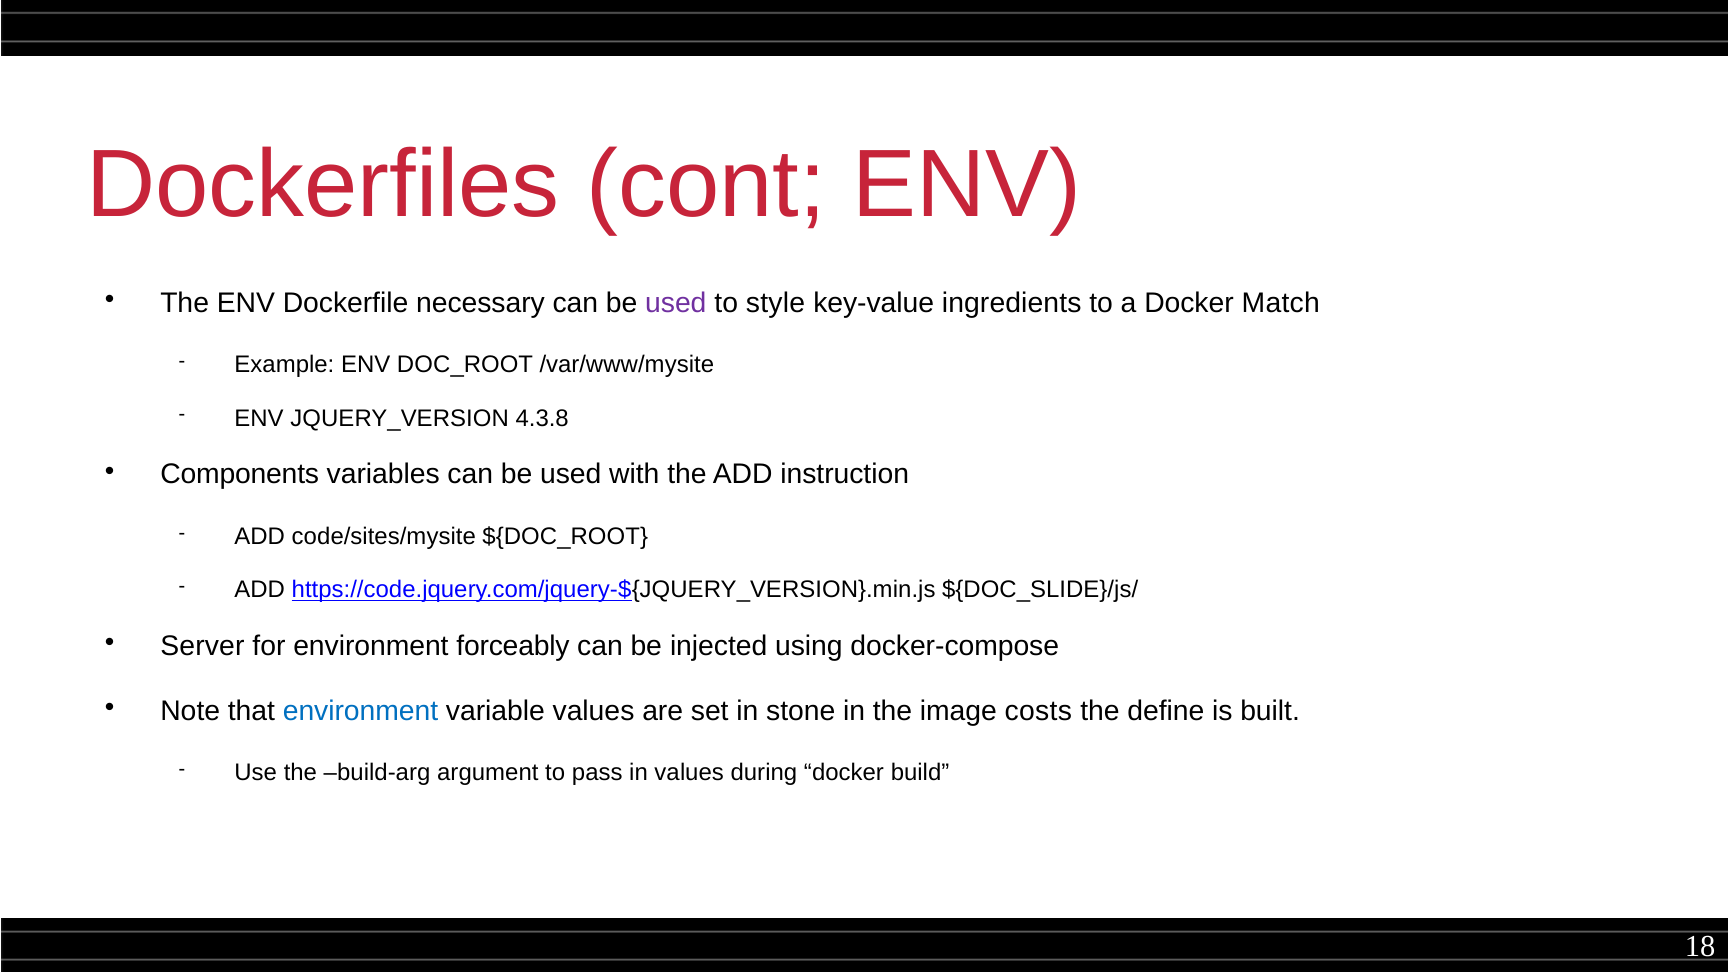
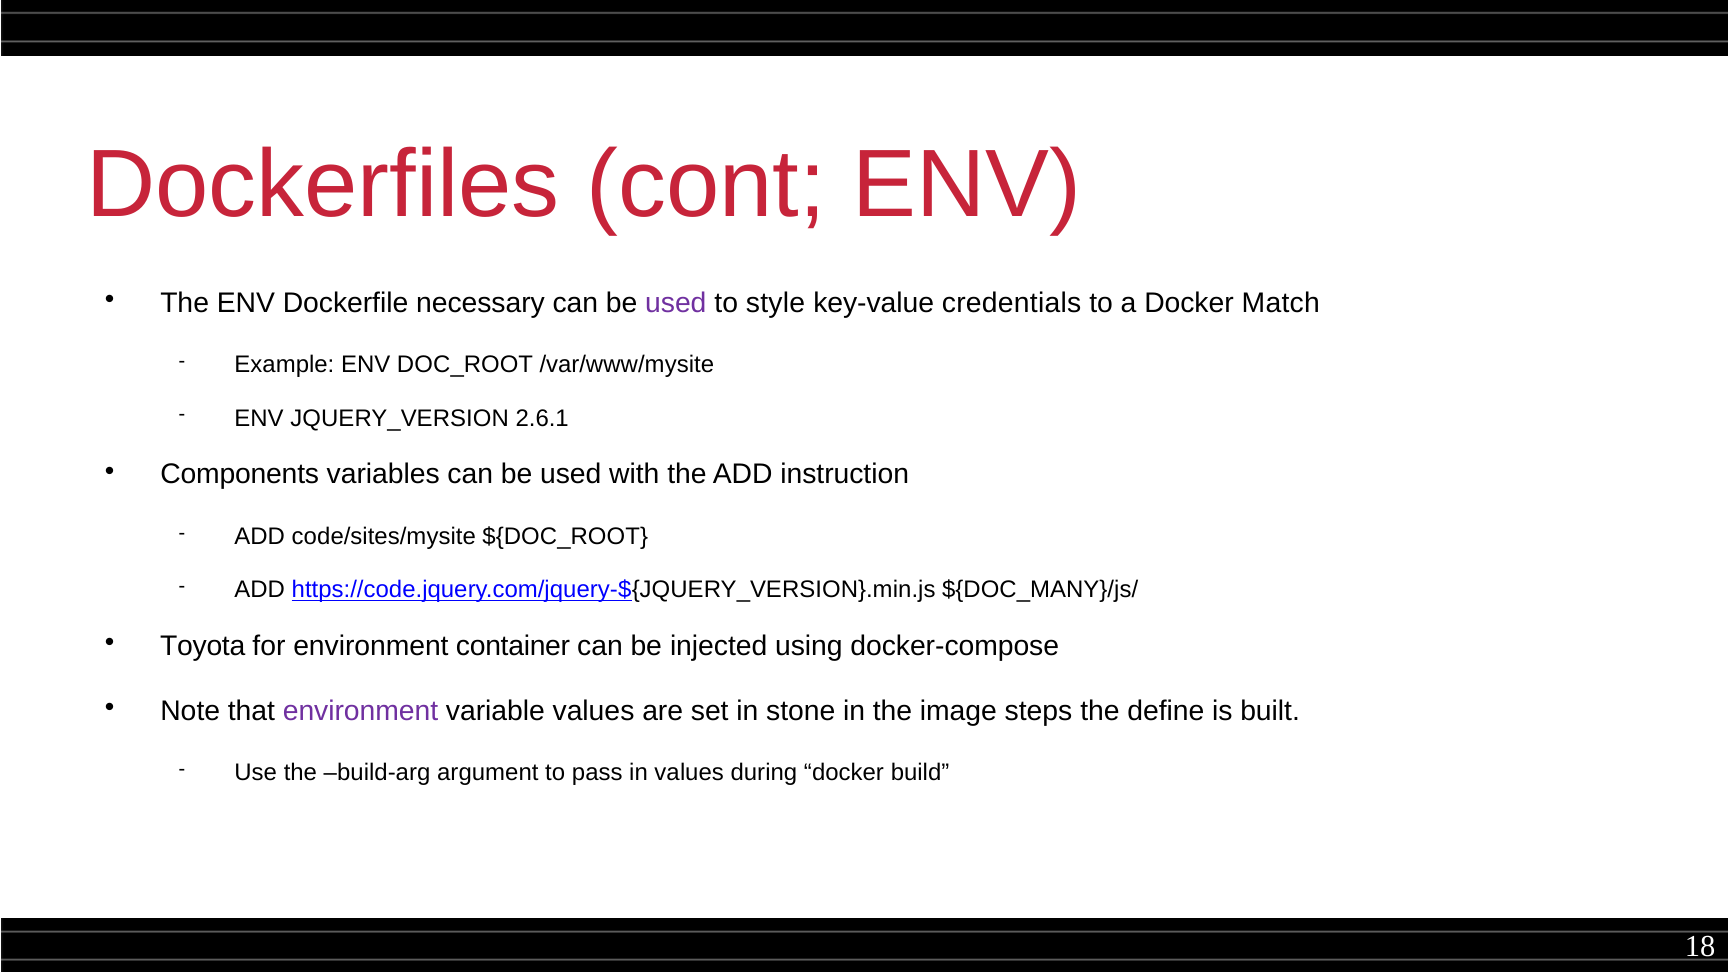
ingredients: ingredients -> credentials (1012, 303)
4.3.8: 4.3.8 -> 2.6.1 (542, 418)
${DOC_SLIDE}/js/: ${DOC_SLIDE}/js/ -> ${DOC_MANY}/js/ (1040, 590)
Server: Server -> Toyota (203, 646)
forceably: forceably -> container (513, 646)
environment colour: blue -> purple (360, 711)
costs: costs -> steps (1038, 711)
